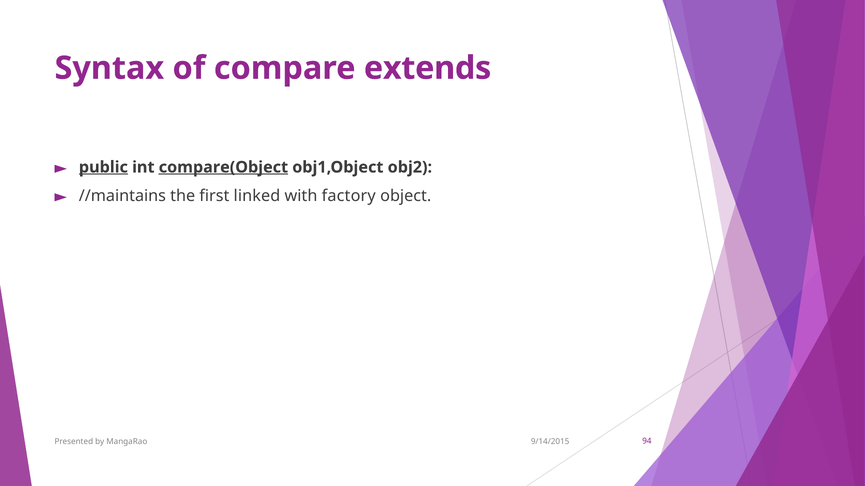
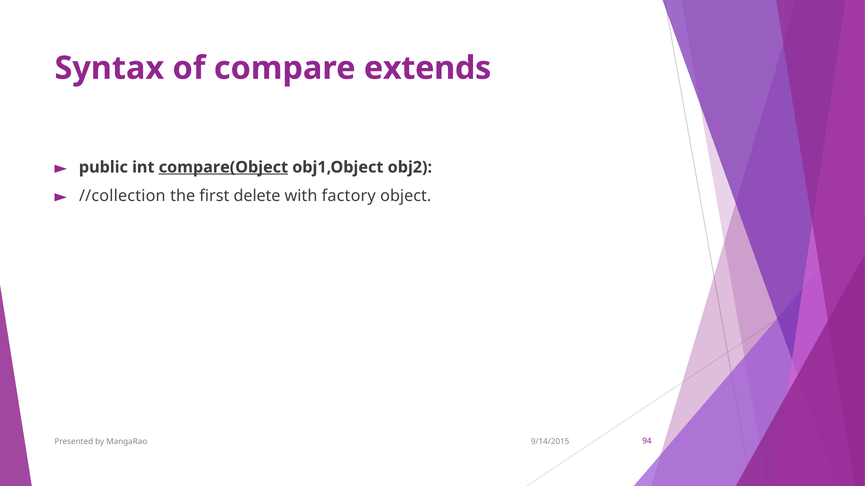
public underline: present -> none (103, 167)
//maintains: //maintains -> //collection (122, 196)
linked: linked -> delete (257, 196)
